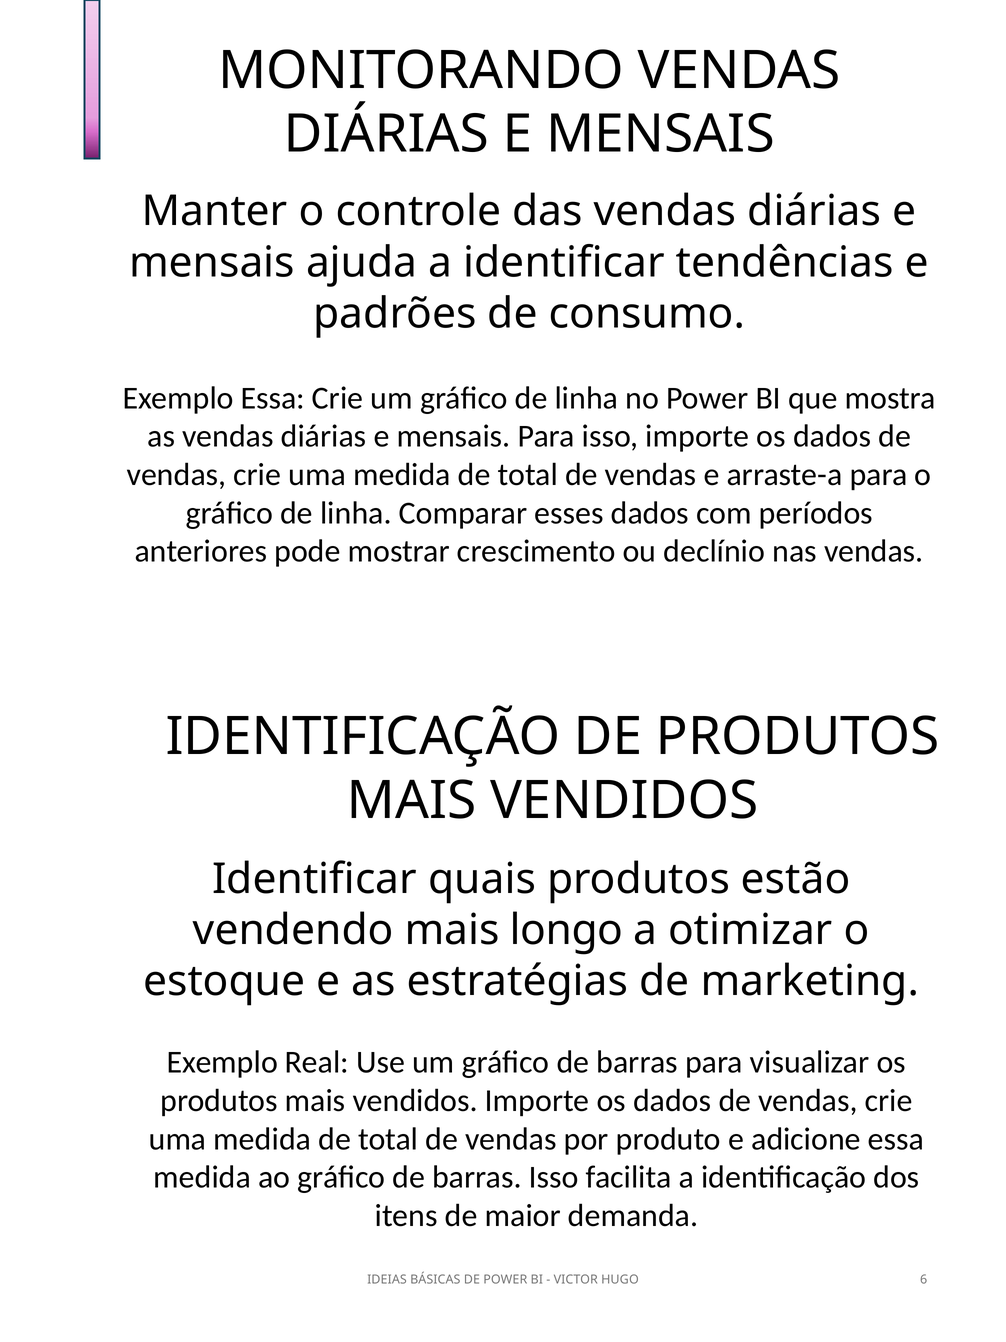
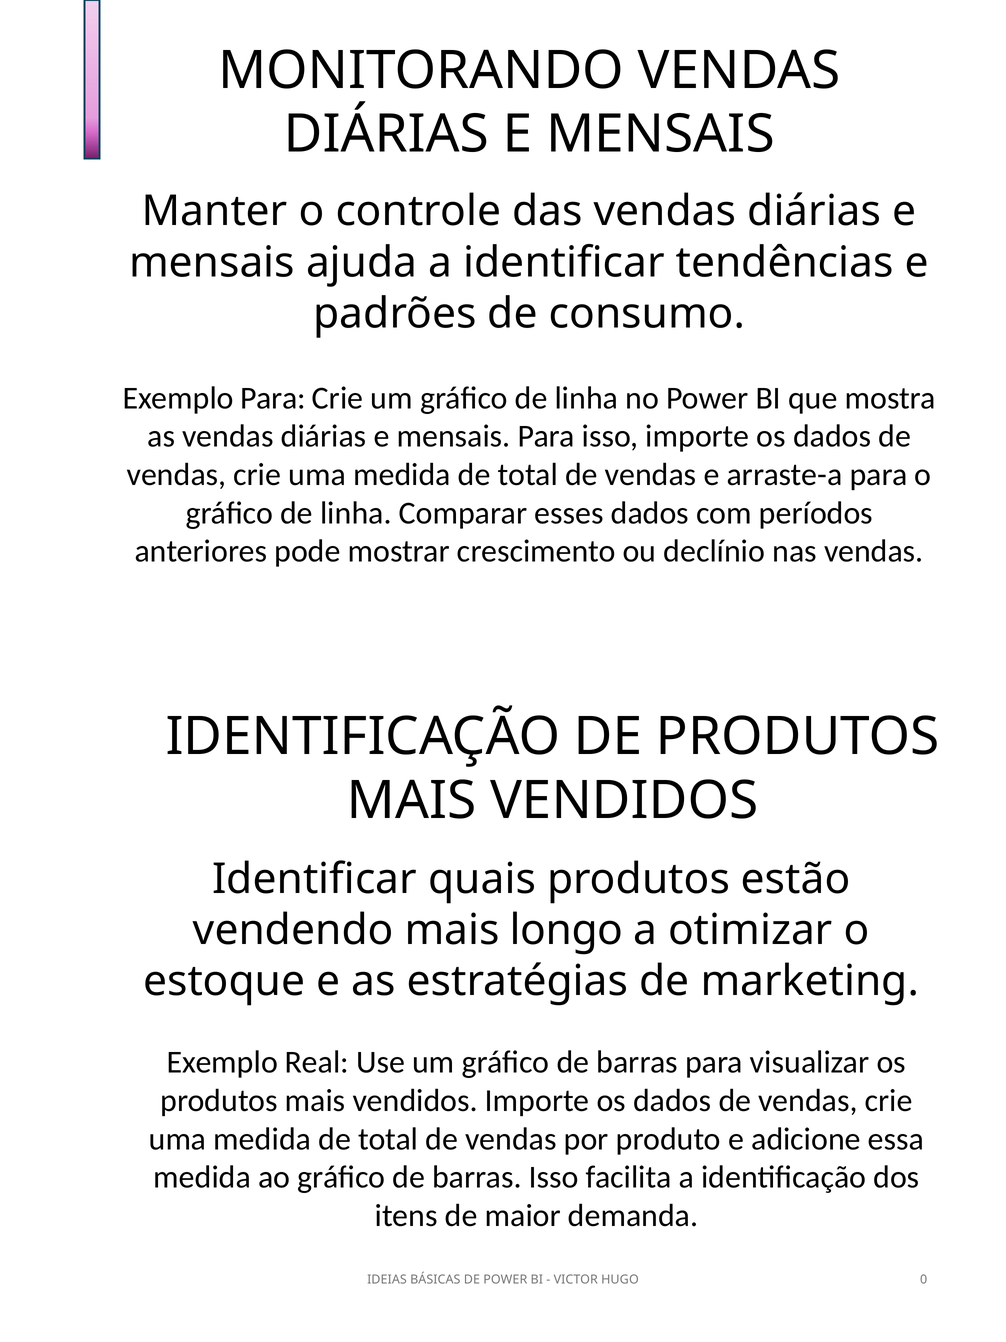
Exemplo Essa: Essa -> Para (273, 398)
6: 6 -> 0 (924, 1279)
